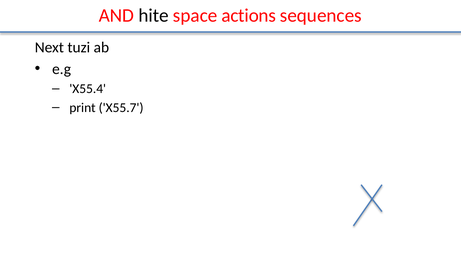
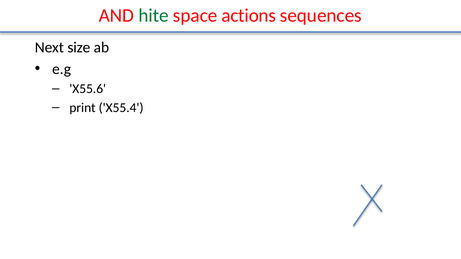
hite colour: black -> green (154, 16)
tuzi: tuzi -> size (79, 48)
X55.4: X55.4 -> X55.6 (88, 89)
X55.7: X55.7 -> X55.4 (121, 108)
